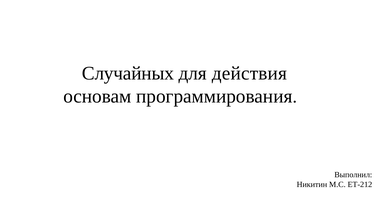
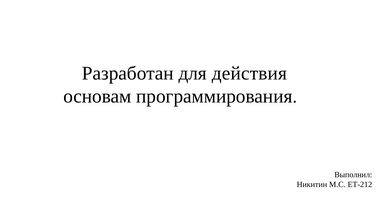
Случайных: Случайных -> Разработан (128, 73)
